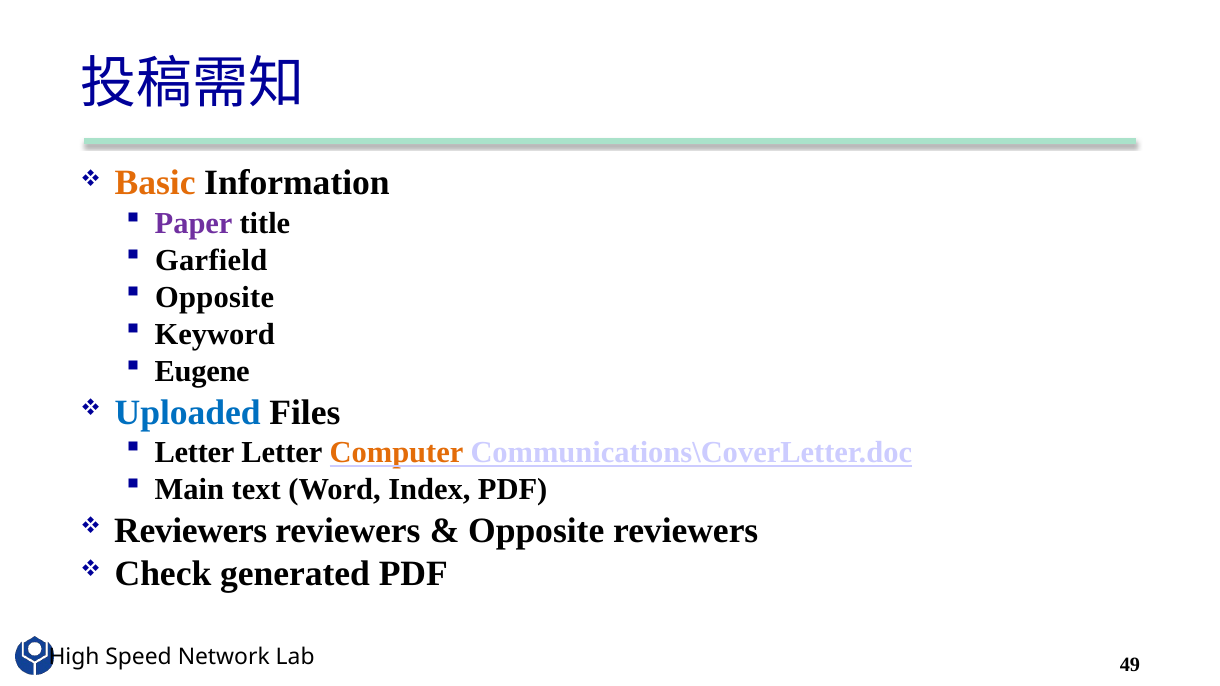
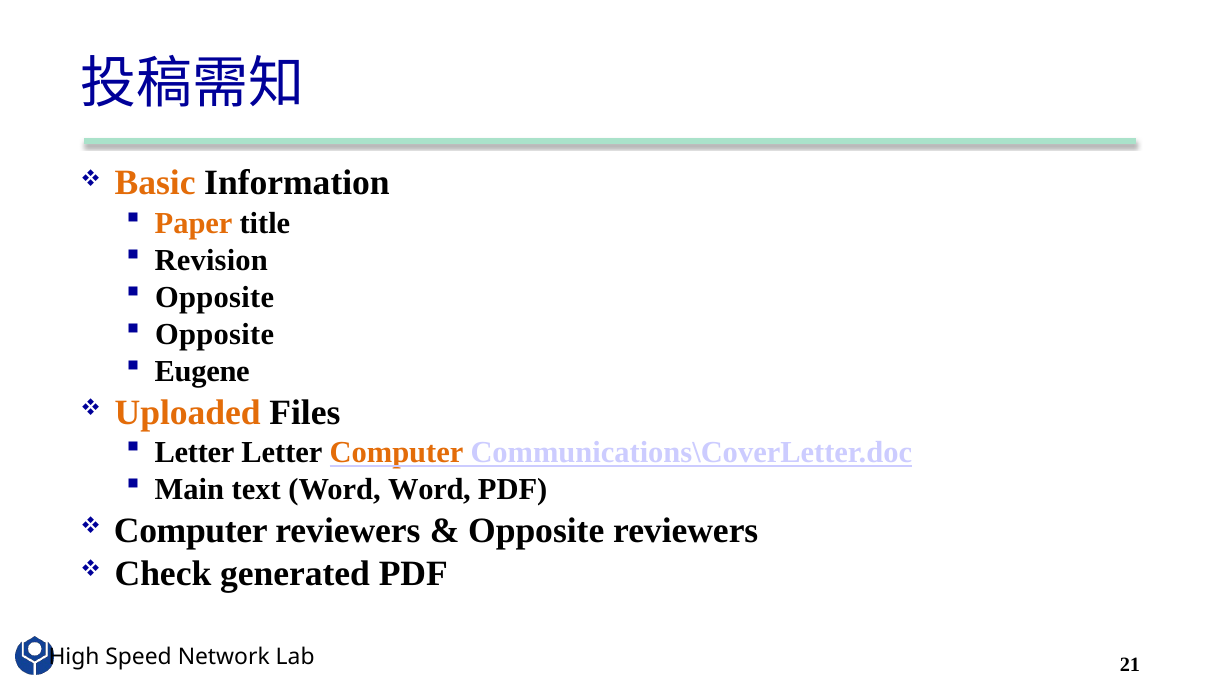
Paper colour: purple -> orange (194, 223)
Garfield: Garfield -> Revision (211, 260)
Keyword: Keyword -> Opposite (215, 335)
Uploaded colour: blue -> orange (188, 413)
Word Index: Index -> Word (429, 490)
Reviewers: Reviewers -> Computer (191, 530)
49: 49 -> 21 (1130, 665)
